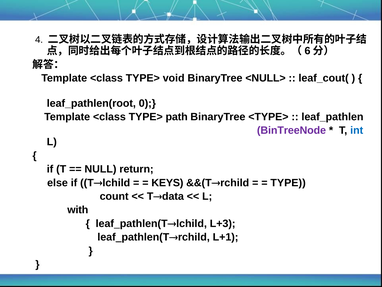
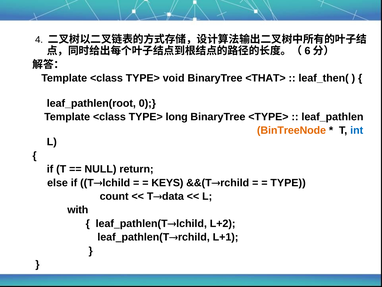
<NULL>: <NULL> -> <THAT> (266, 78)
leaf_cout(: leaf_cout( -> leaf_then( (324, 78)
path: path -> long (177, 117)
BinTreeNode colour: purple -> orange (291, 130)
L+3: L+3 -> L+2 (223, 223)
